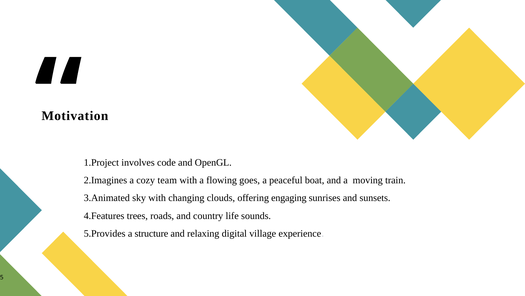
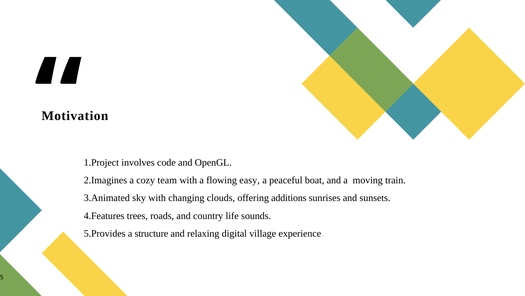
goes: goes -> easy (250, 180)
engaging: engaging -> additions (289, 198)
